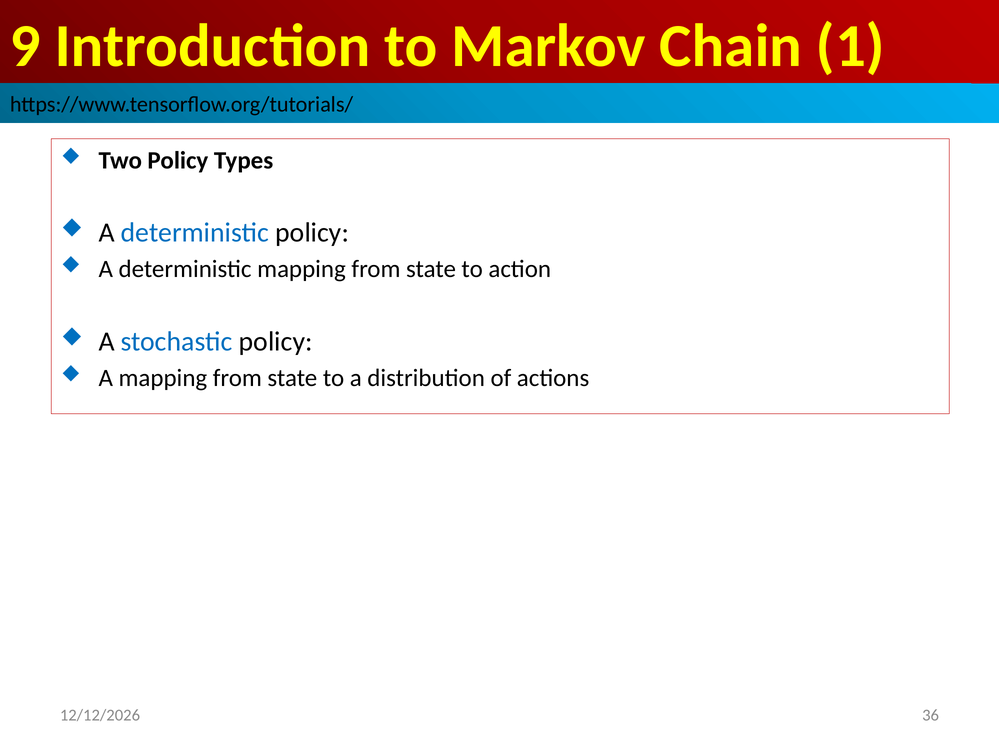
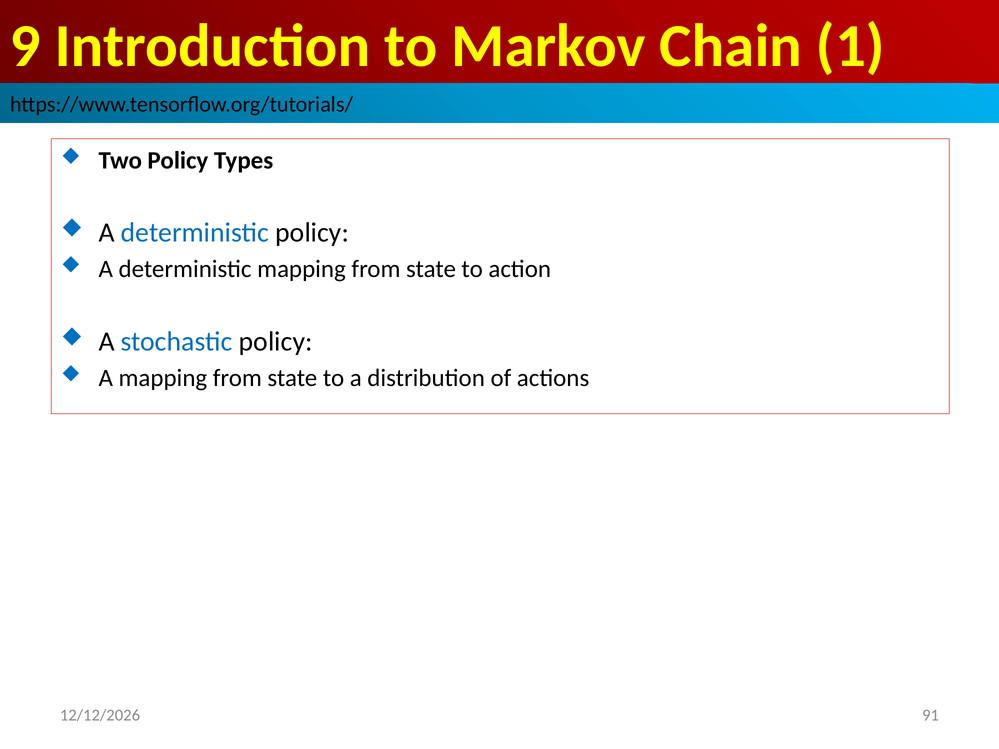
36: 36 -> 91 (931, 715)
